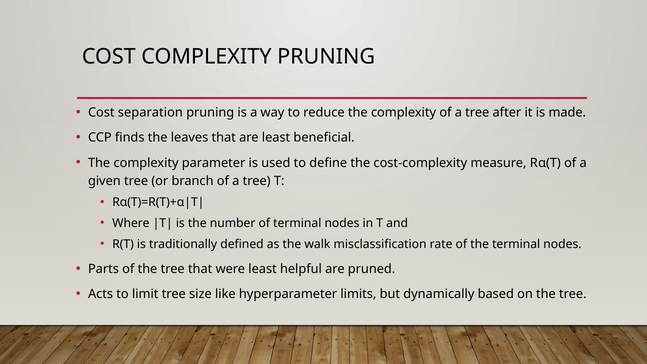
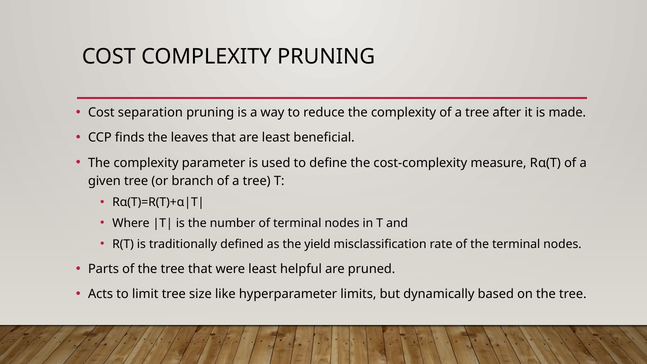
walk: walk -> yield (317, 244)
